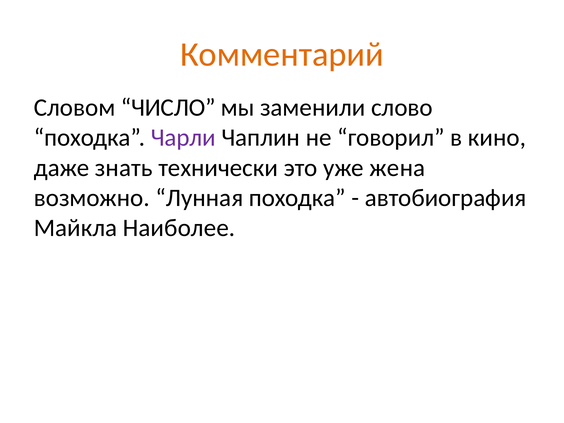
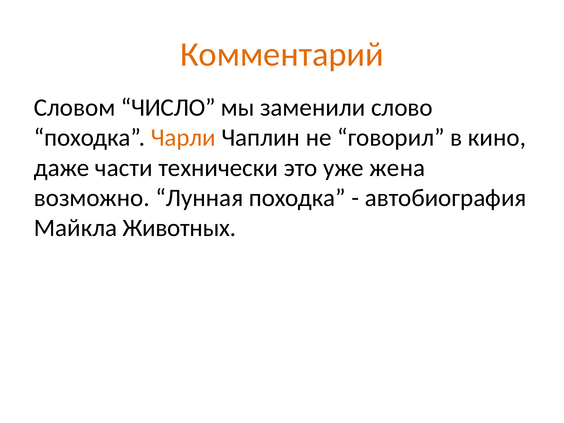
Чарли colour: purple -> orange (183, 138)
знать: знать -> части (124, 168)
Наиболее: Наиболее -> Животных (179, 228)
